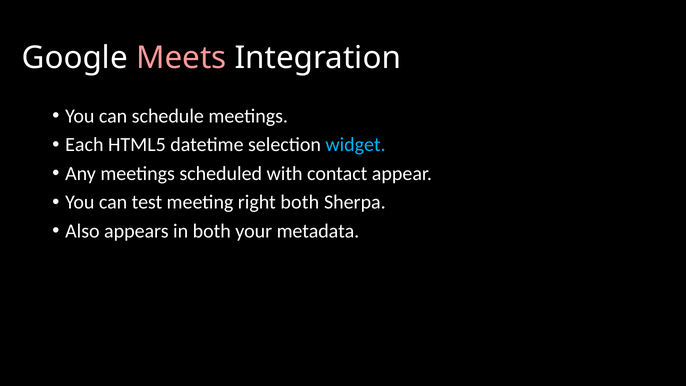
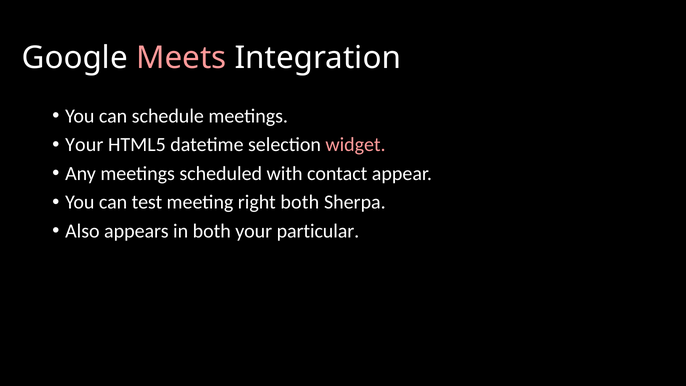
Each: Each -> Your (84, 145)
widget colour: light blue -> pink (356, 145)
metadata: metadata -> particular (318, 231)
